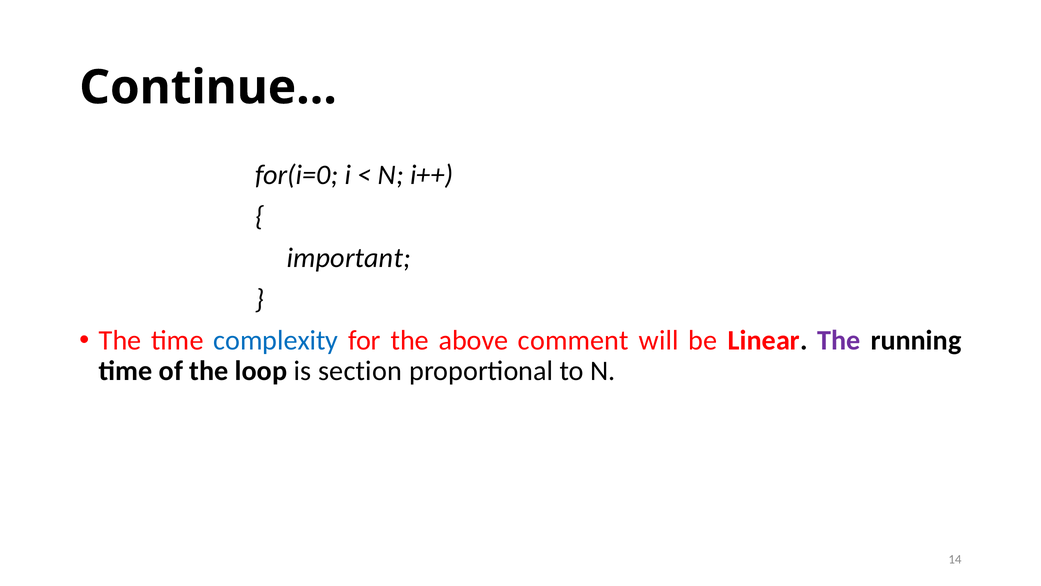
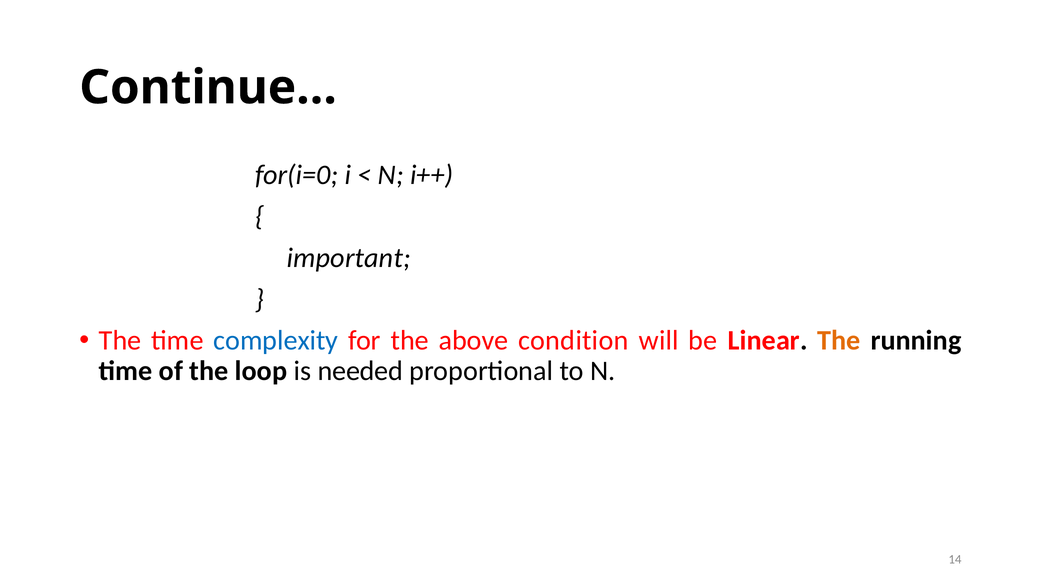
comment: comment -> condition (573, 340)
The colour: purple -> orange (839, 340)
section: section -> needed (360, 371)
